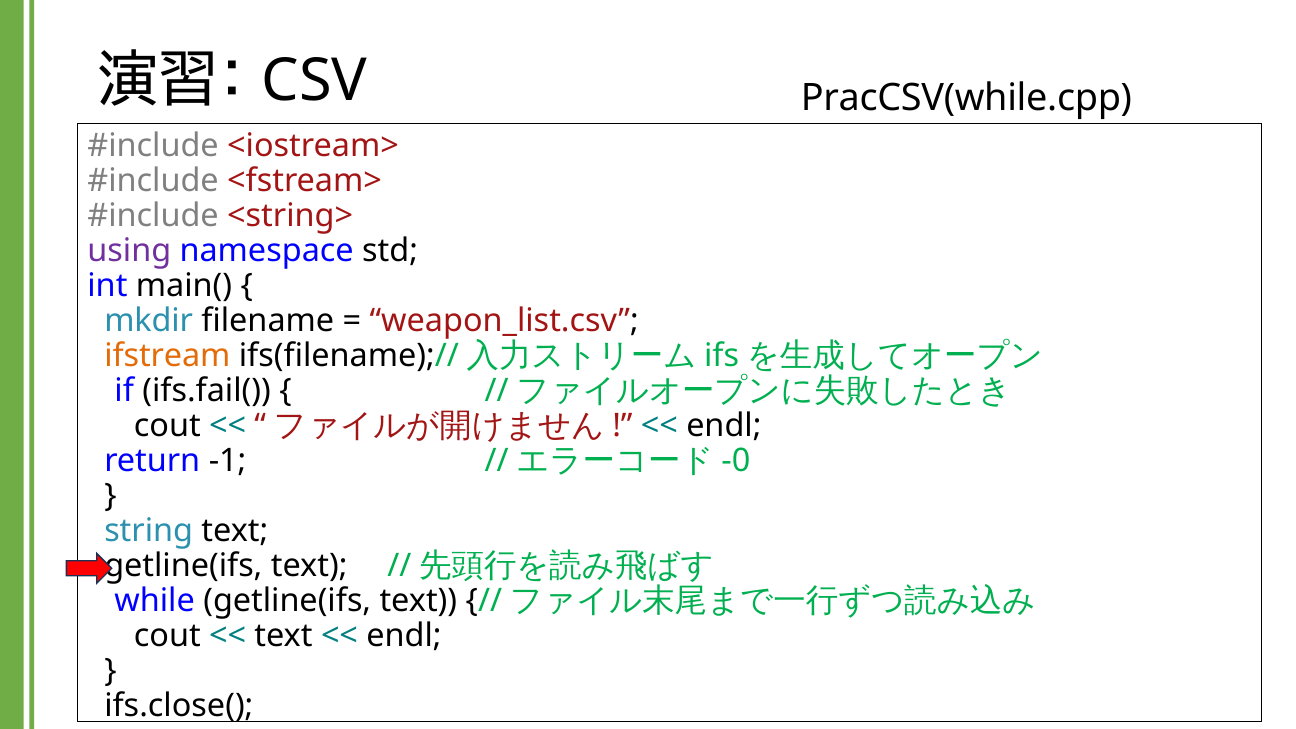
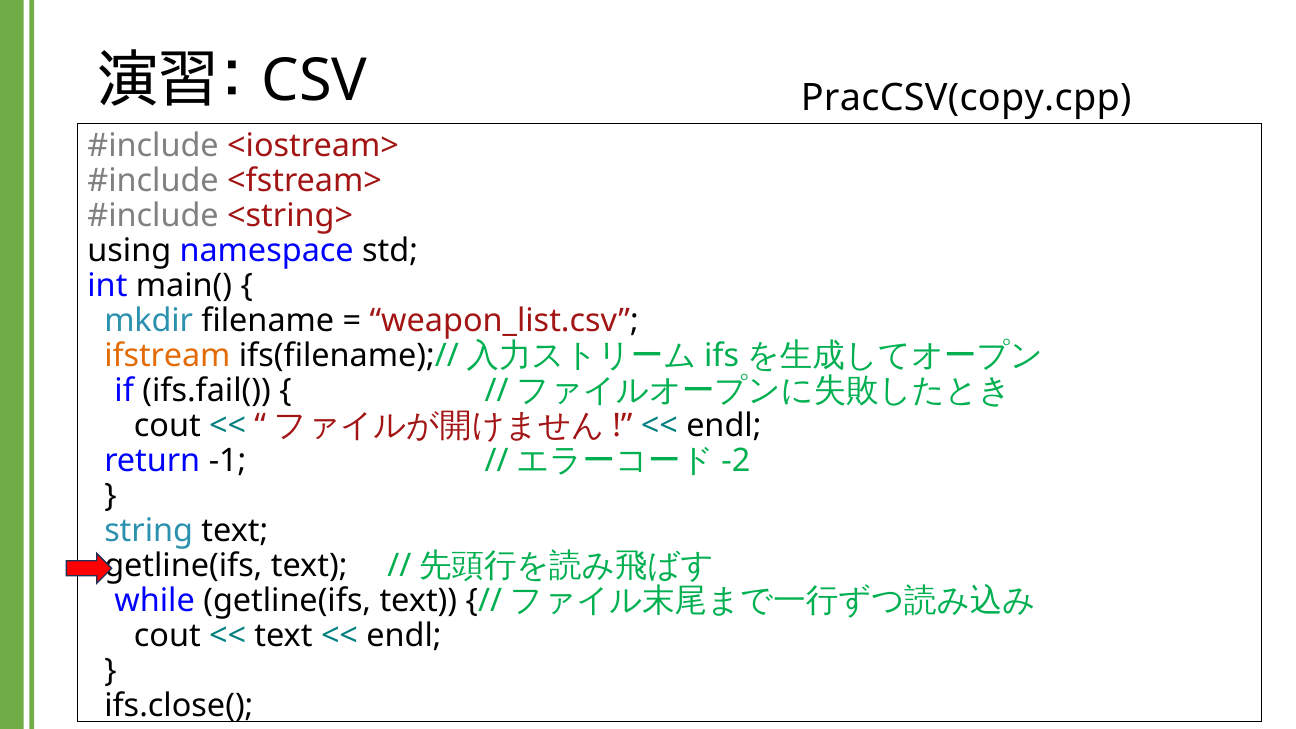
PracCSV(while.cpp: PracCSV(while.cpp -> PracCSV(copy.cpp (966, 98)
using colour: purple -> black (129, 251)
-0: -0 -> -2 (736, 461)
